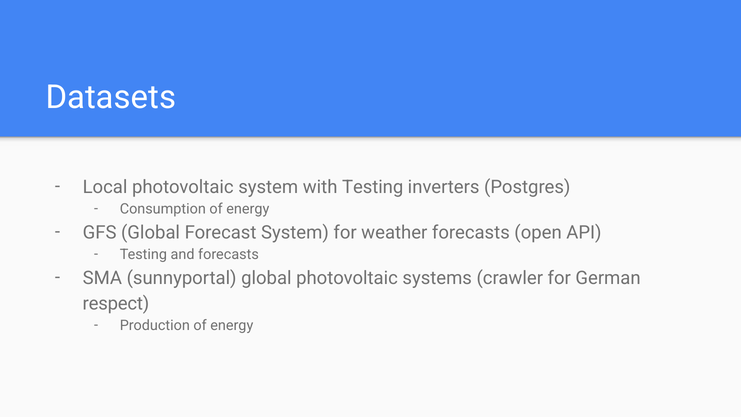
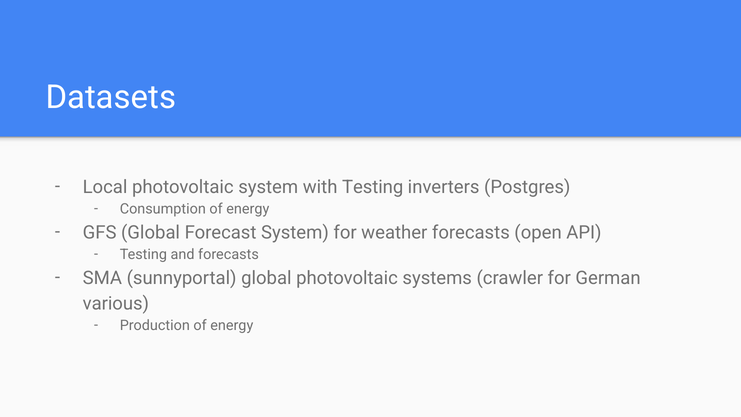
respect: respect -> various (116, 303)
